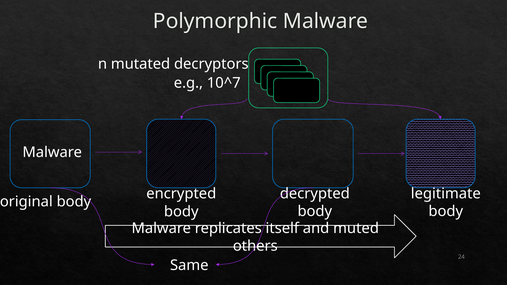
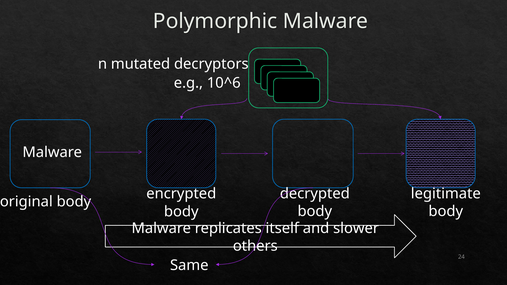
10^7: 10^7 -> 10^6 (224, 83)
muted: muted -> slower (356, 228)
